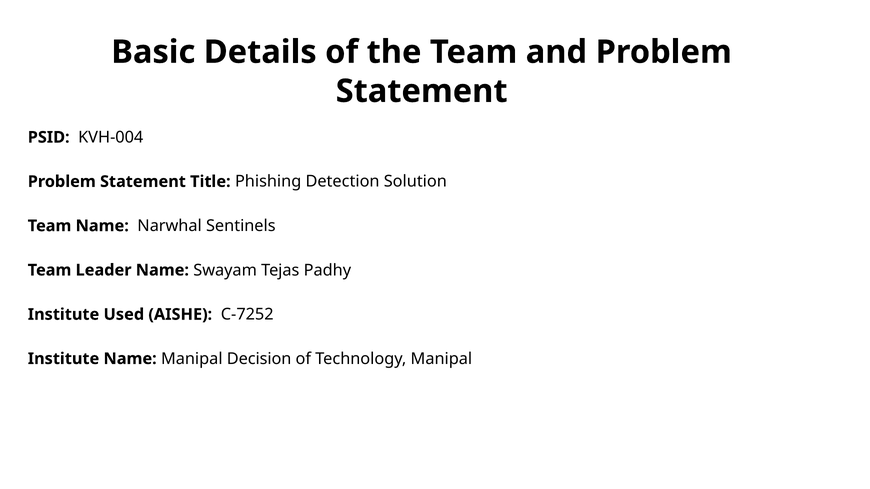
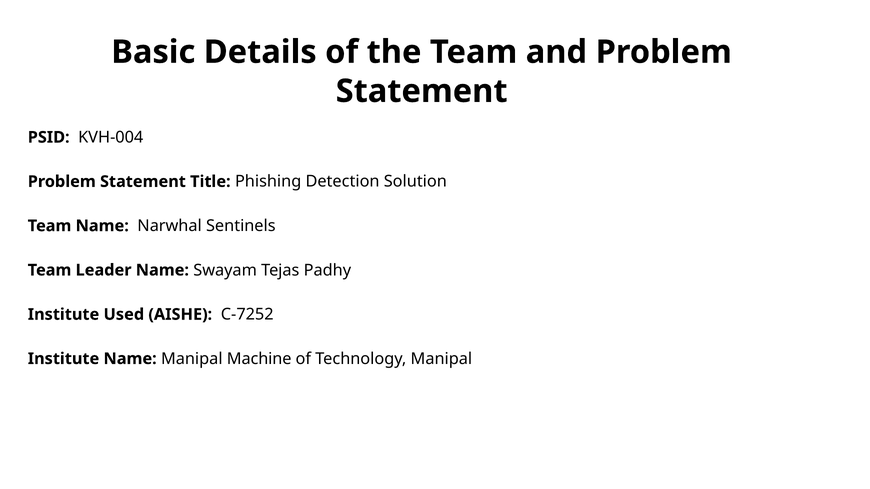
Decision: Decision -> Machine (259, 359)
